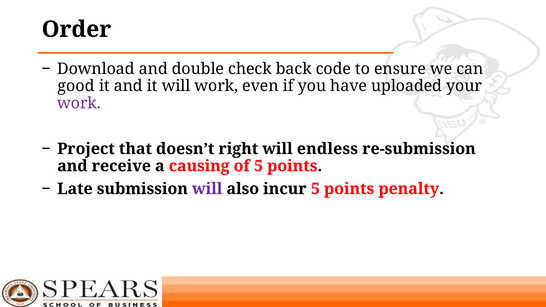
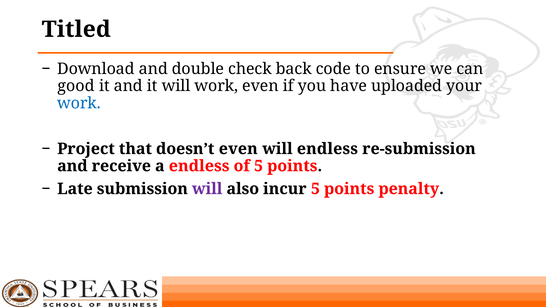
Order: Order -> Titled (76, 29)
work colour: purple -> blue (79, 103)
doesn’t right: right -> even (238, 149)
a causing: causing -> endless (199, 166)
